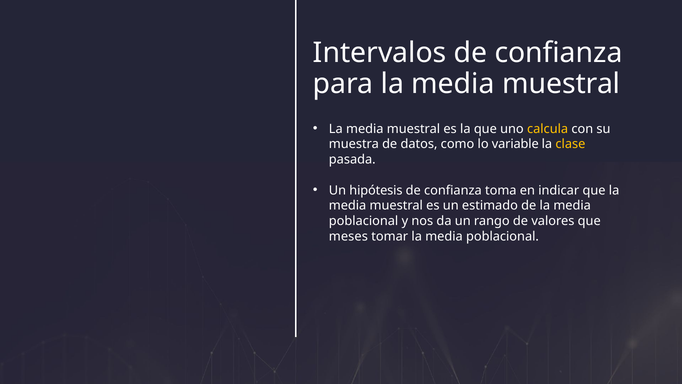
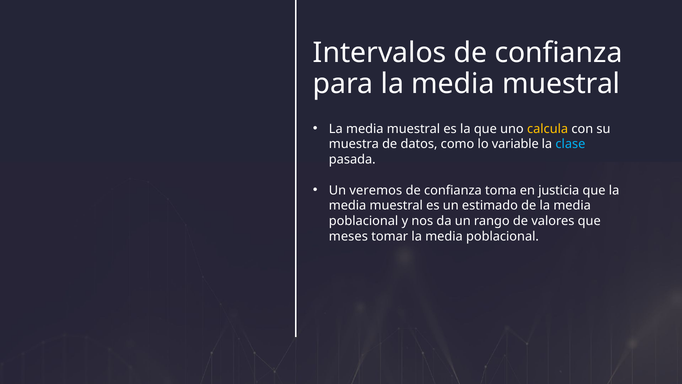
clase colour: yellow -> light blue (570, 144)
hipótesis: hipótesis -> veremos (376, 190)
indicar: indicar -> justicia (559, 190)
